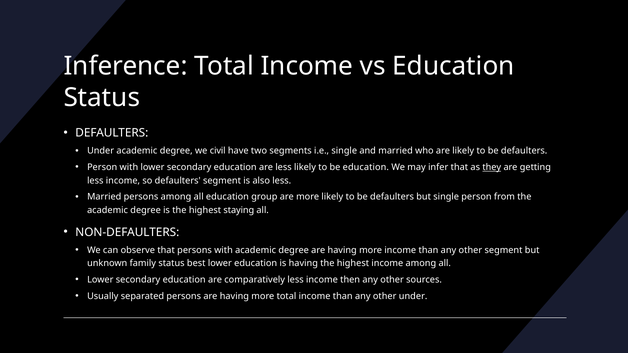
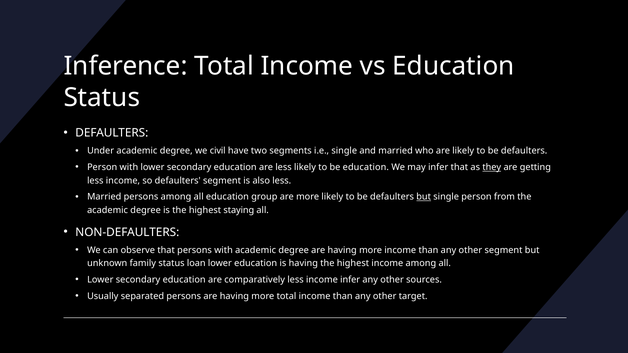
but underline: none -> present (424, 197)
best: best -> loan (196, 263)
income then: then -> infer (350, 280)
other under: under -> target (413, 296)
